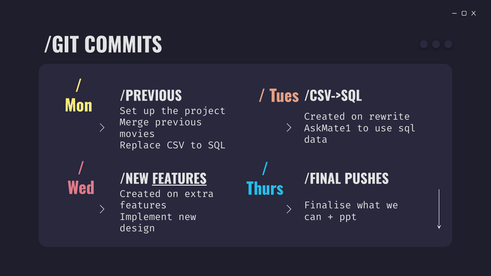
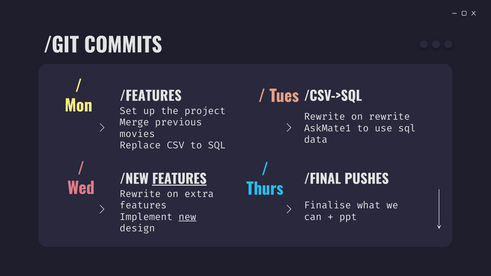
/PREVIOUS: /PREVIOUS -> /FEATURES (151, 96)
Created: Created -> Rewrite (325, 117)
Wed Created: Created -> Rewrite (140, 194)
new underline: none -> present (187, 217)
